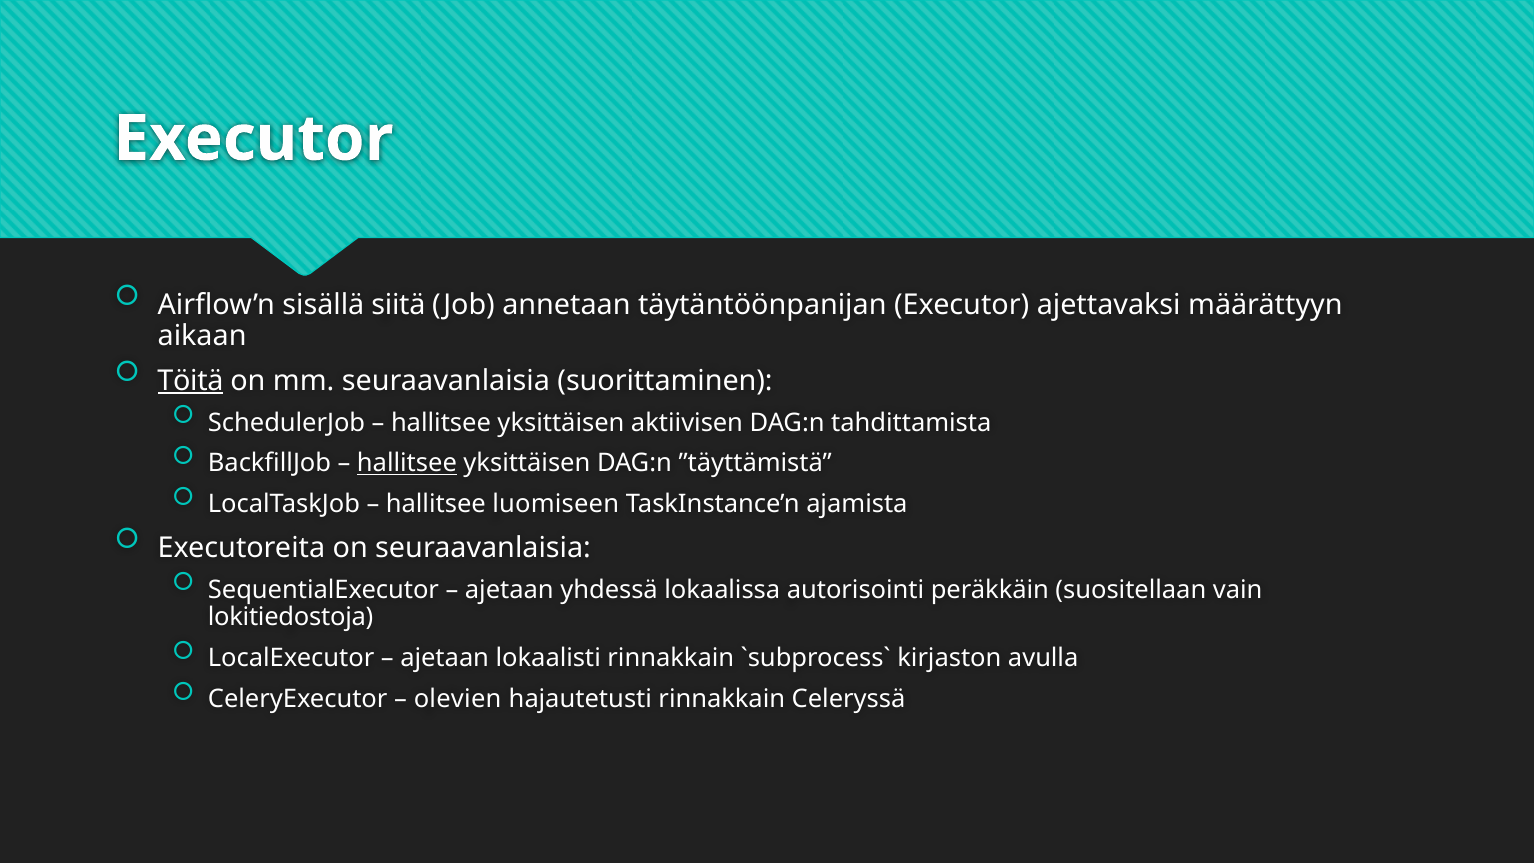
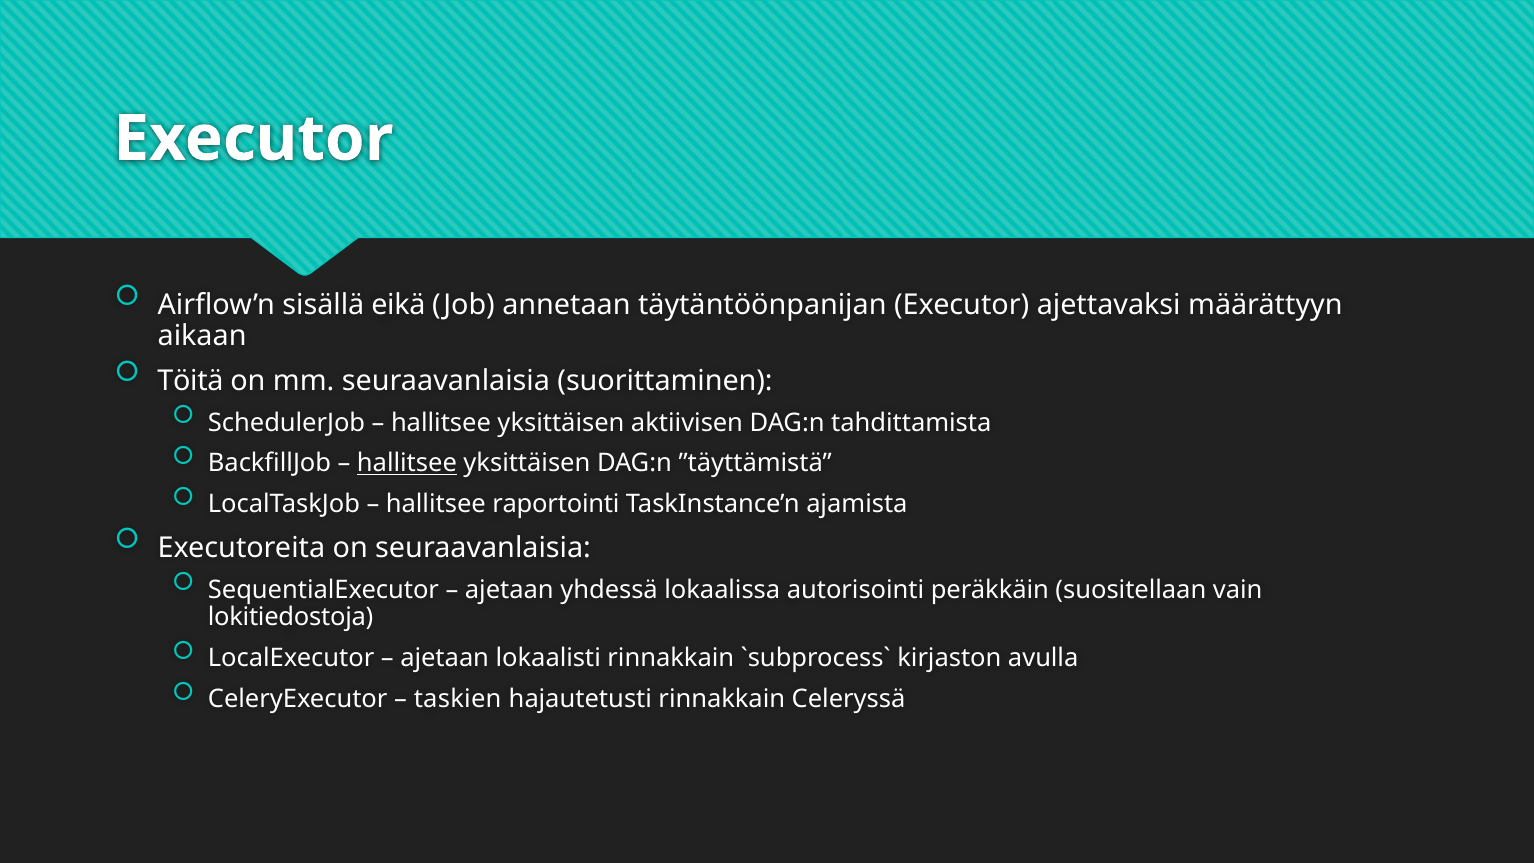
siitä: siitä -> eikä (398, 305)
Töitä underline: present -> none (190, 380)
luomiseen: luomiseen -> raportointi (556, 504)
olevien: olevien -> taskien (458, 699)
